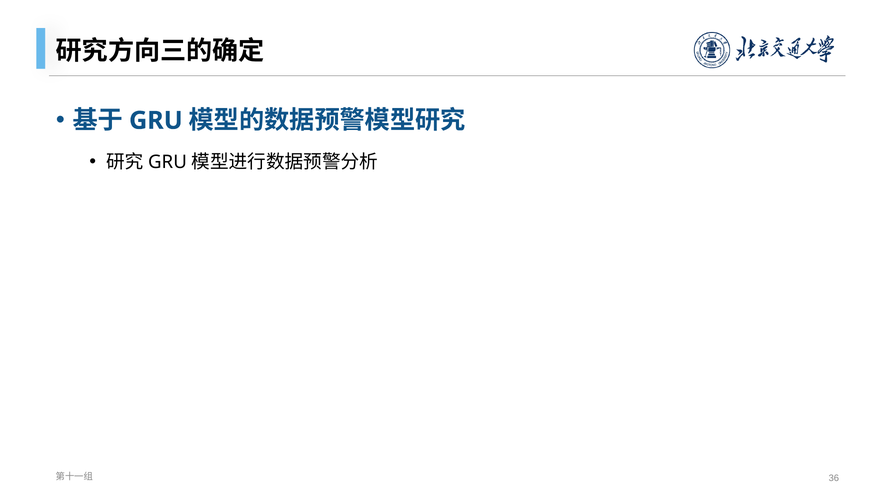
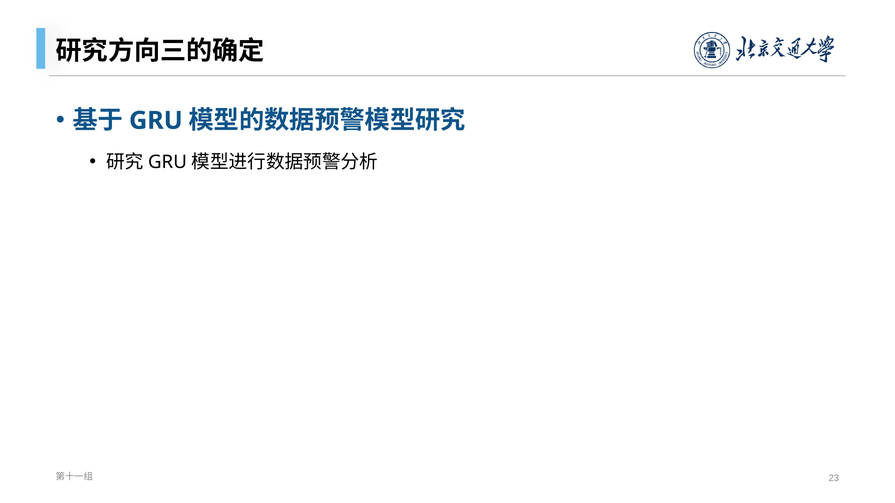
36: 36 -> 23 (834, 478)
